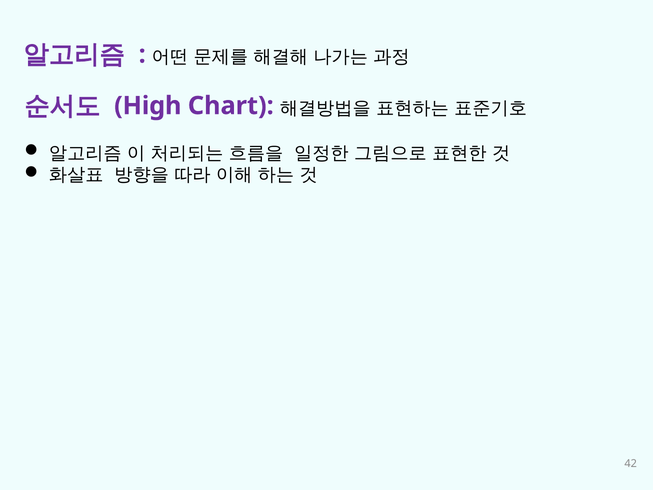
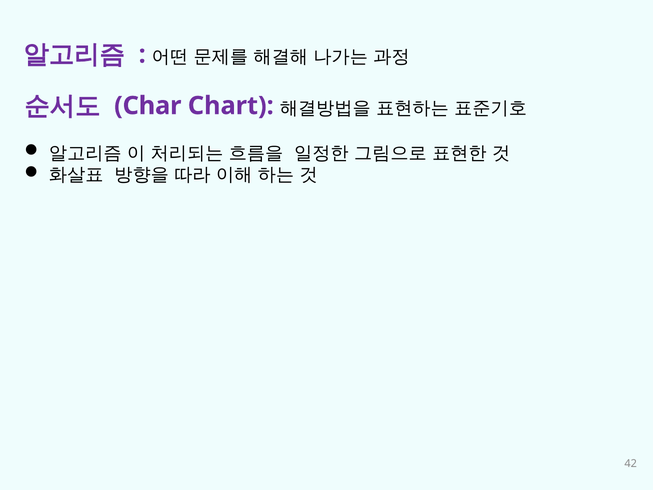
High: High -> Char (148, 106)
